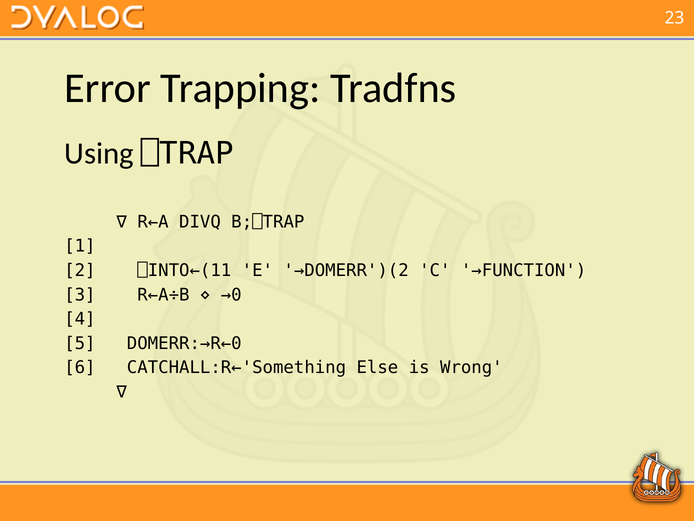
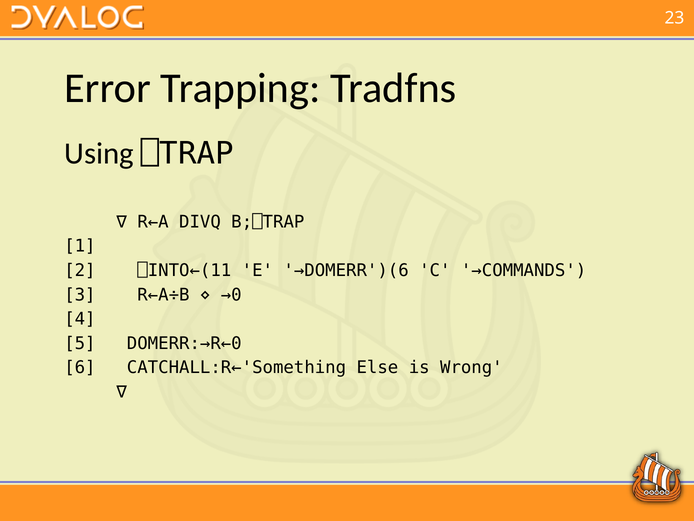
→DOMERR')(2: →DOMERR')(2 -> →DOMERR')(6 (346, 270)
→FUNCTION: →FUNCTION -> →COMMANDS (524, 270)
